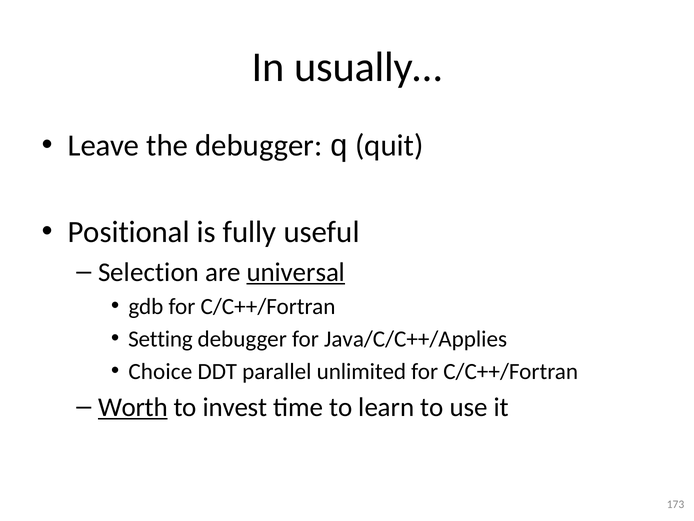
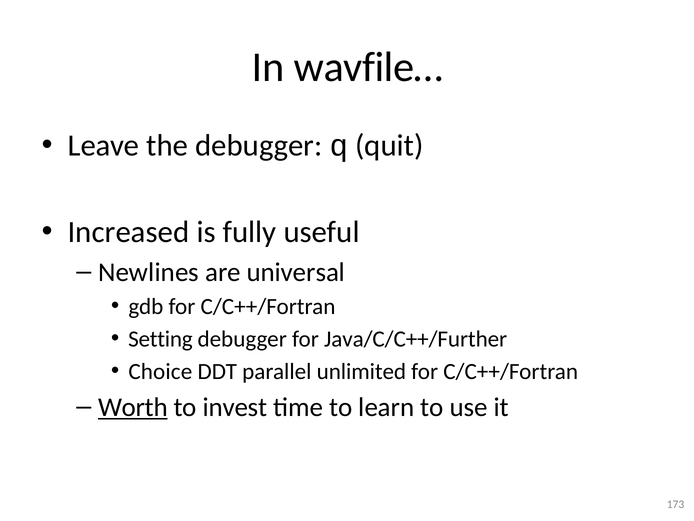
usually…: usually… -> wavfile… (368, 67)
Positional: Positional -> Increased (129, 232)
Selection: Selection -> Newlines (149, 272)
universal underline: present -> none (296, 272)
Java/C/C++/Applies: Java/C/C++/Applies -> Java/C/C++/Further (416, 339)
